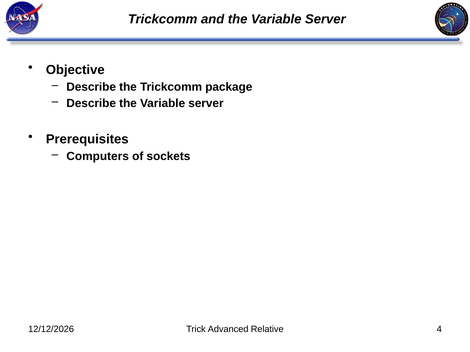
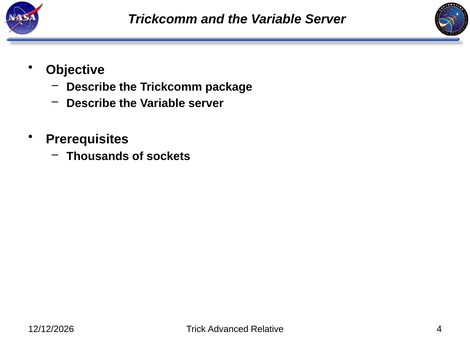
Computers: Computers -> Thousands (98, 156)
